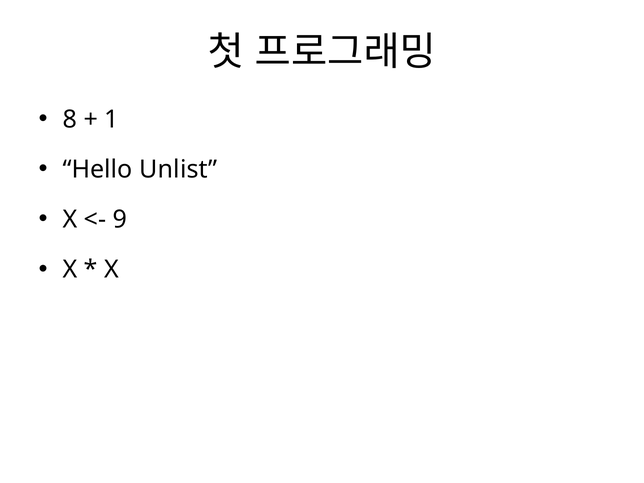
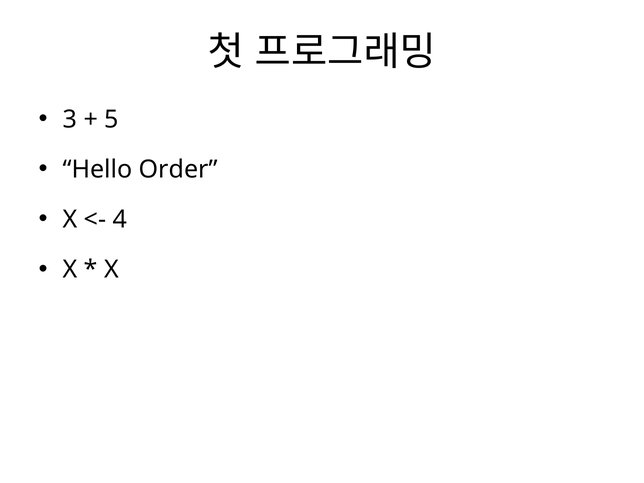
8: 8 -> 3 (70, 119)
1: 1 -> 5 (111, 119)
Unlist: Unlist -> Order (178, 169)
9: 9 -> 4 (120, 220)
